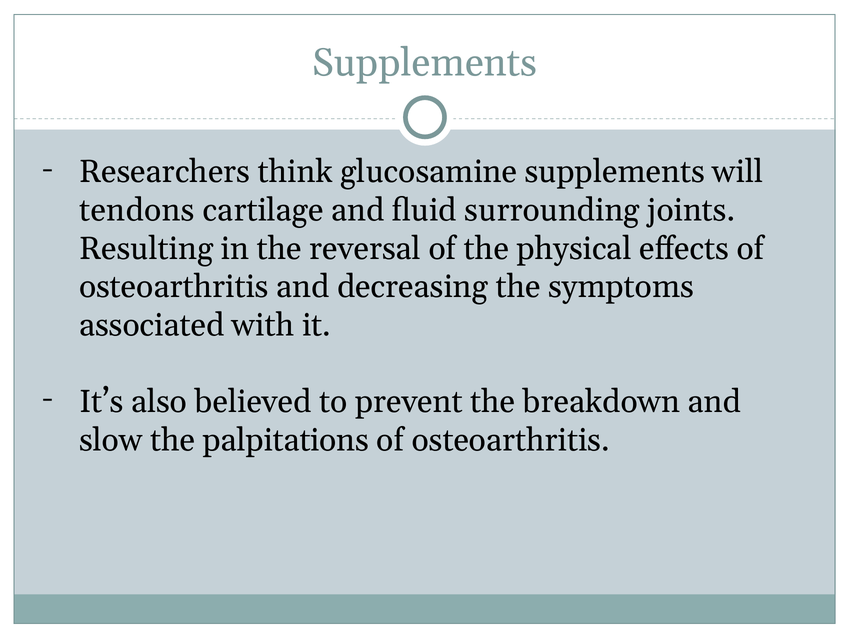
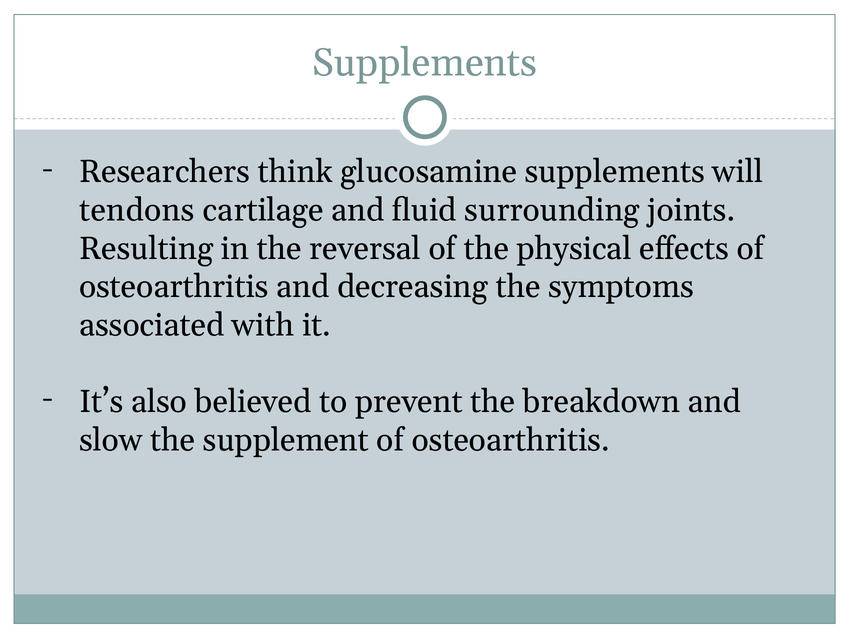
palpitations: palpitations -> supplement (286, 440)
